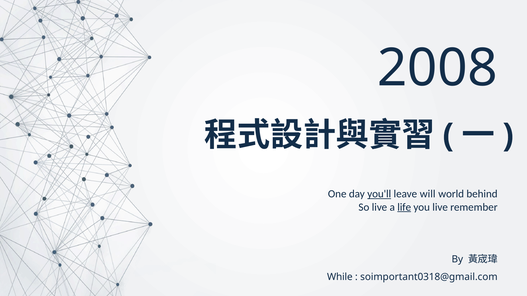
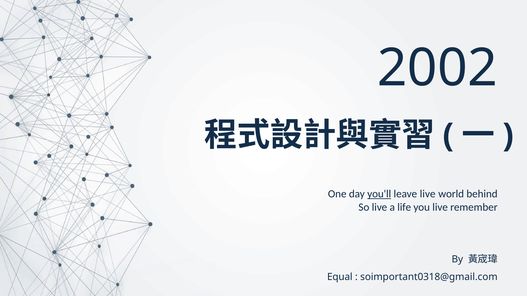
2008: 2008 -> 2002 (437, 68)
leave will: will -> live (428, 194)
life underline: present -> none (404, 207)
While: While -> Equal (340, 277)
